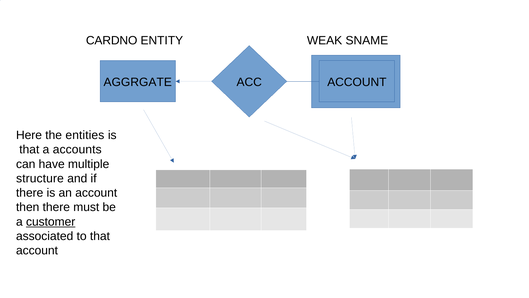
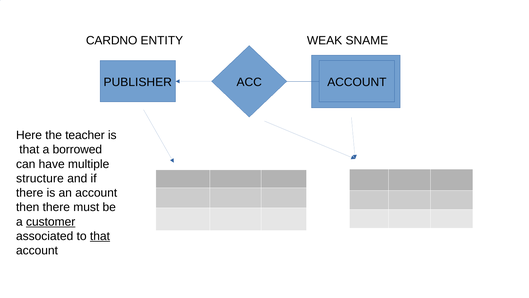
AGGRGATE: AGGRGATE -> PUBLISHER (138, 82)
entities: entities -> teacher (85, 135)
accounts: accounts -> borrowed (77, 149)
that underline: none -> present (100, 236)
